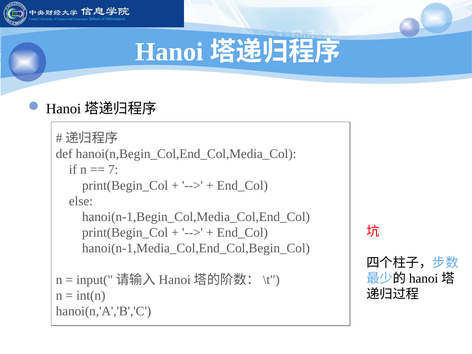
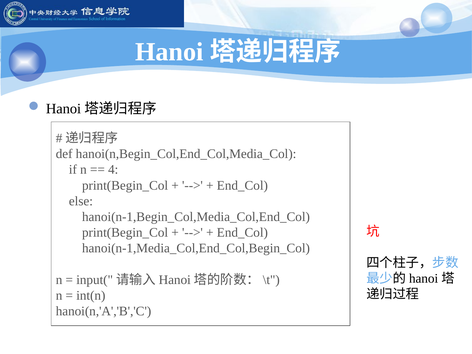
7: 7 -> 4 (113, 170)
